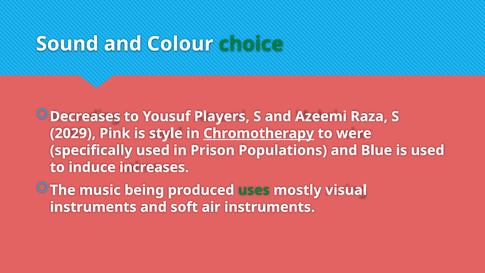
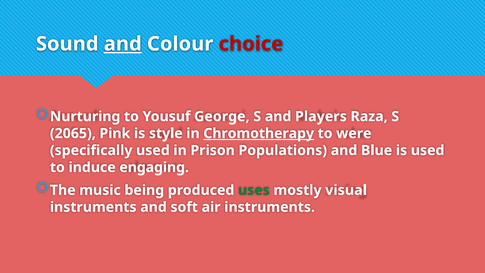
and underline: none -> present (123, 44)
choice colour: green -> red (251, 44)
Decreases: Decreases -> Nurturing (85, 116)
Players: Players -> George (222, 116)
Azeemi: Azeemi -> Players (321, 116)
2029: 2029 -> 2065 (73, 133)
increases: increases -> engaging (154, 167)
